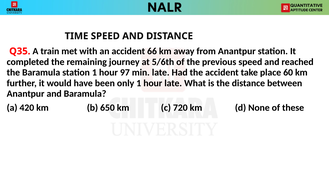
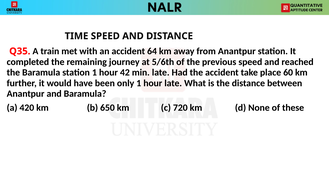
66: 66 -> 64 (152, 51)
97: 97 -> 42 (125, 73)
